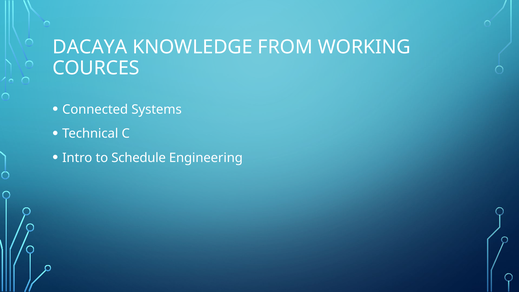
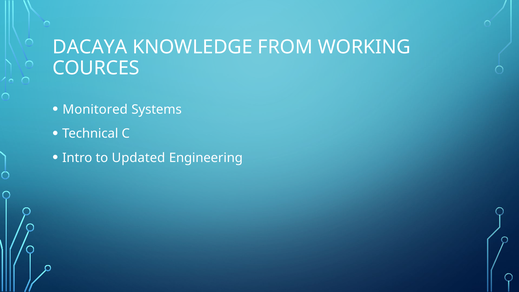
Connected: Connected -> Monitored (95, 110)
Schedule: Schedule -> Updated (138, 158)
